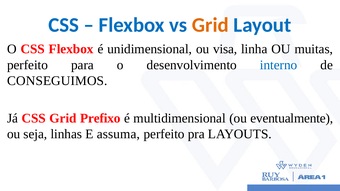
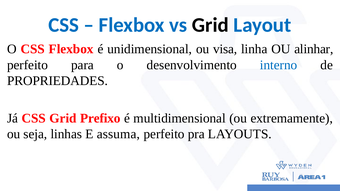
Grid colour: orange -> black (210, 25)
muitas: muitas -> alinhar (314, 49)
CONSEGUIMOS: CONSEGUIMOS -> PROPRIEDADES (57, 81)
eventualmente: eventualmente -> extremamente (292, 118)
